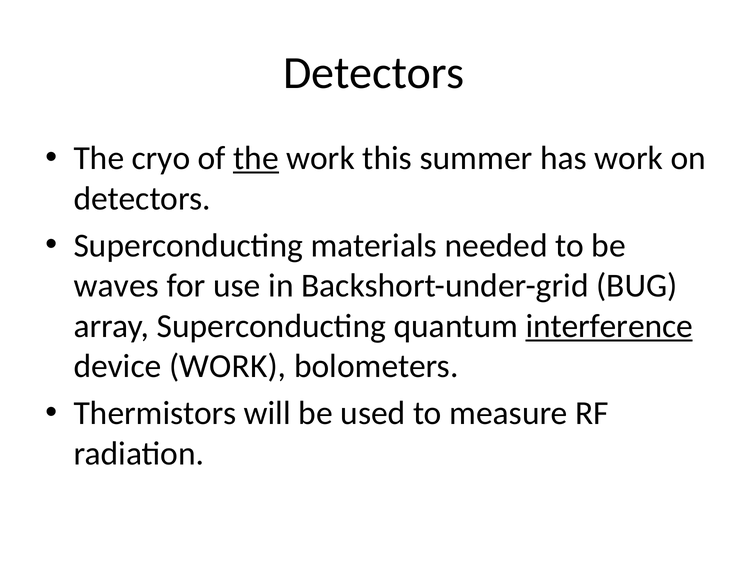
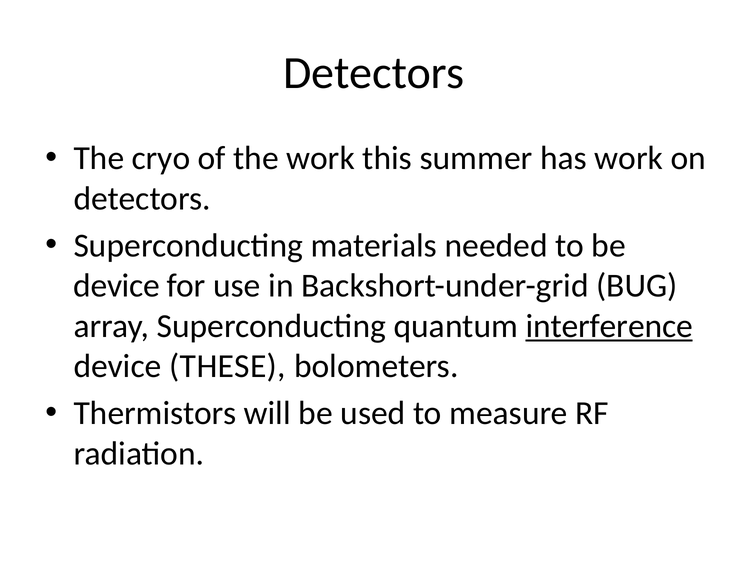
the underline: present -> none (256, 158)
waves: waves -> device (117, 286)
device WORK: WORK -> THESE (228, 366)
